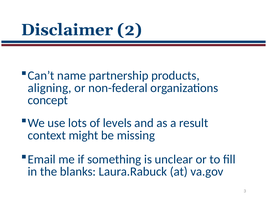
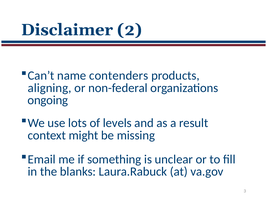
partnership: partnership -> contenders (119, 76)
concept: concept -> ongoing (48, 100)
